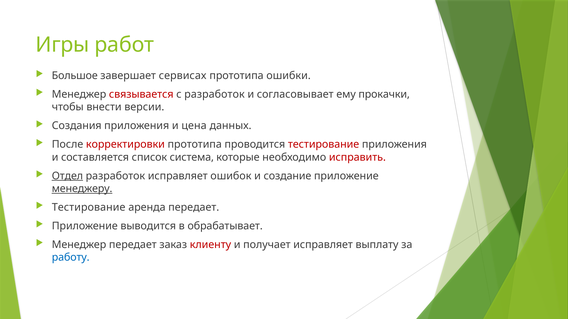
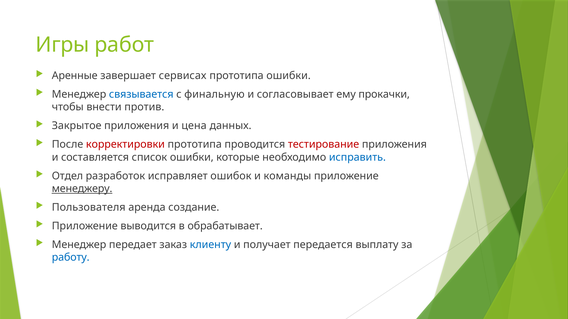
Большое: Большое -> Аренные (75, 76)
связывается colour: red -> blue (141, 94)
с разработок: разработок -> финальную (214, 94)
версии: версии -> против (144, 107)
Создания: Создания -> Закрытое (77, 126)
список система: система -> ошибки (192, 157)
исправить colour: red -> blue (357, 157)
Отдел underline: present -> none (67, 176)
создание: создание -> команды (287, 176)
Тестирование: Тестирование -> Пользователя (89, 208)
аренда передает: передает -> создание (194, 208)
клиенту colour: red -> blue (210, 245)
получает исправляет: исправляет -> передается (323, 245)
